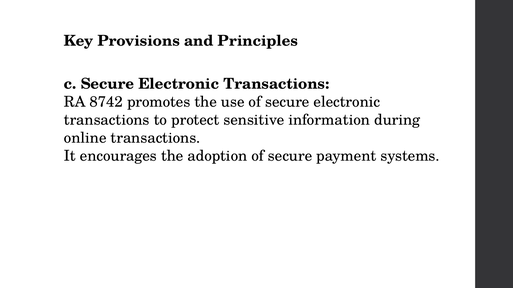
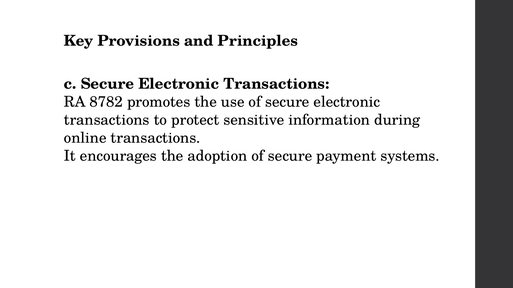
8742: 8742 -> 8782 (106, 102)
